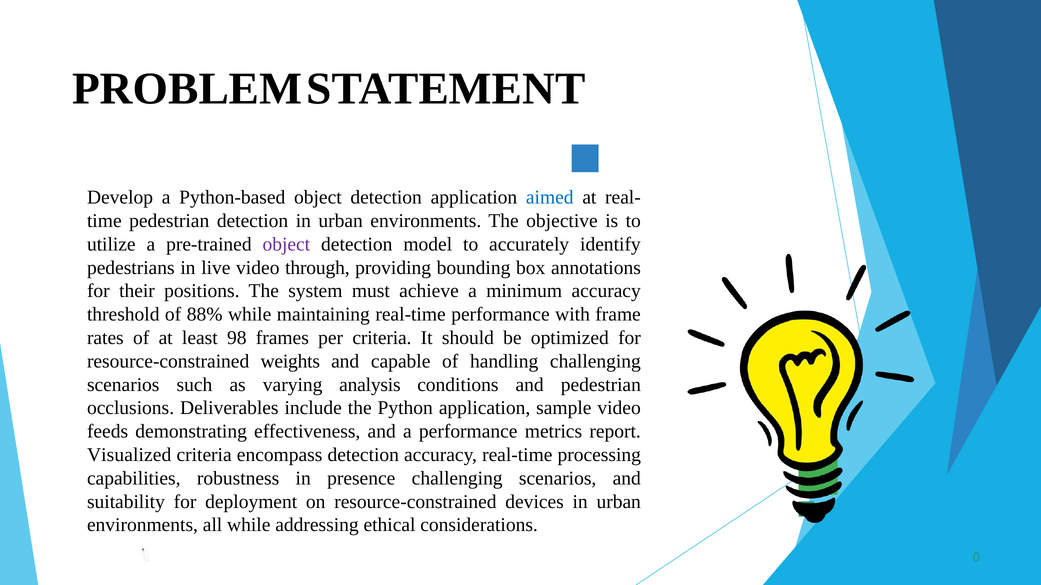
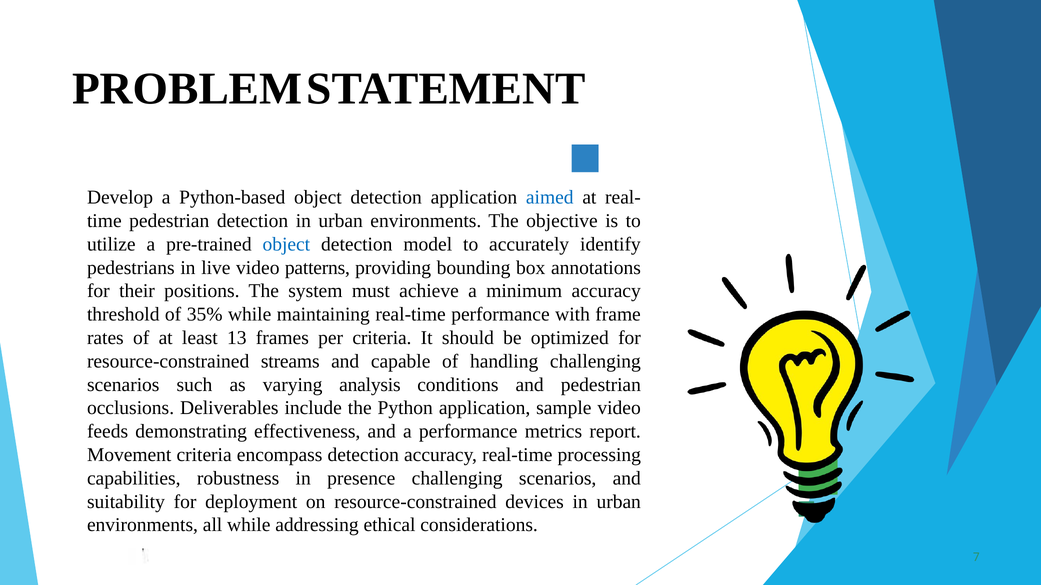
object colour: purple -> blue (286, 244)
through: through -> patterns (317, 268)
88%: 88% -> 35% (205, 315)
98: 98 -> 13 (237, 338)
weights: weights -> streams (290, 362)
Visualized: Visualized -> Movement (129, 455)
0: 0 -> 7 (976, 558)
